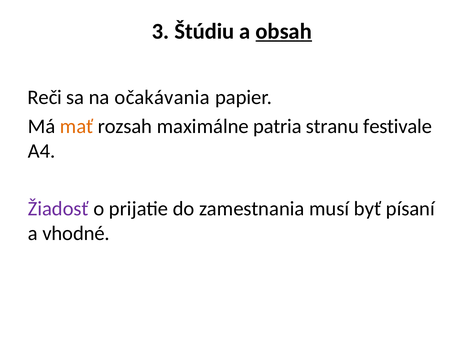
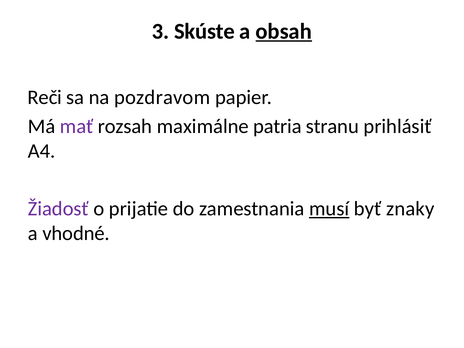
Štúdiu: Štúdiu -> Skúste (204, 31)
očakávania: očakávania -> pozdravom (162, 97)
mať colour: orange -> purple (77, 126)
festivale: festivale -> prihlásiť (398, 126)
musí underline: none -> present (329, 209)
písaní: písaní -> znaky (410, 209)
